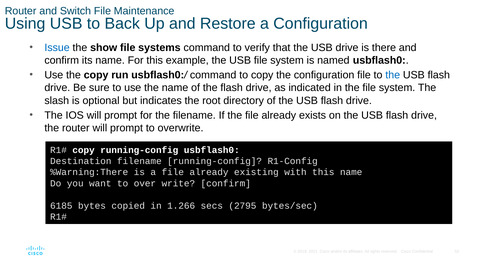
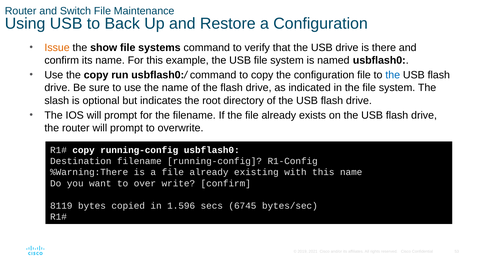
Issue colour: blue -> orange (57, 48)
6185: 6185 -> 8119 (61, 206)
1.266: 1.266 -> 1.596 (181, 206)
2795: 2795 -> 6745 (242, 206)
